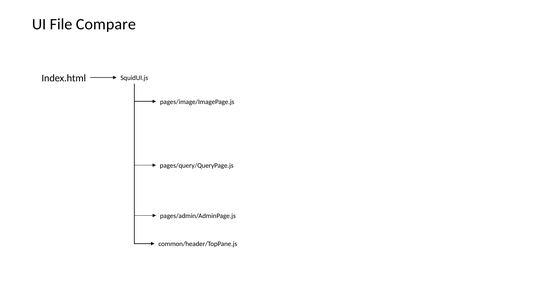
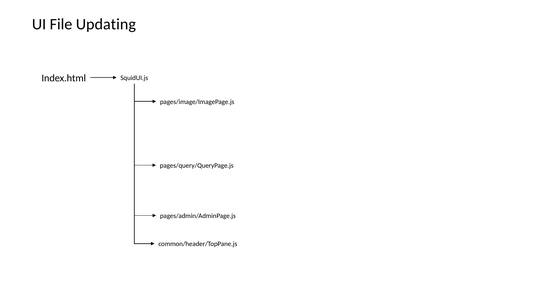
Compare: Compare -> Updating (106, 24)
